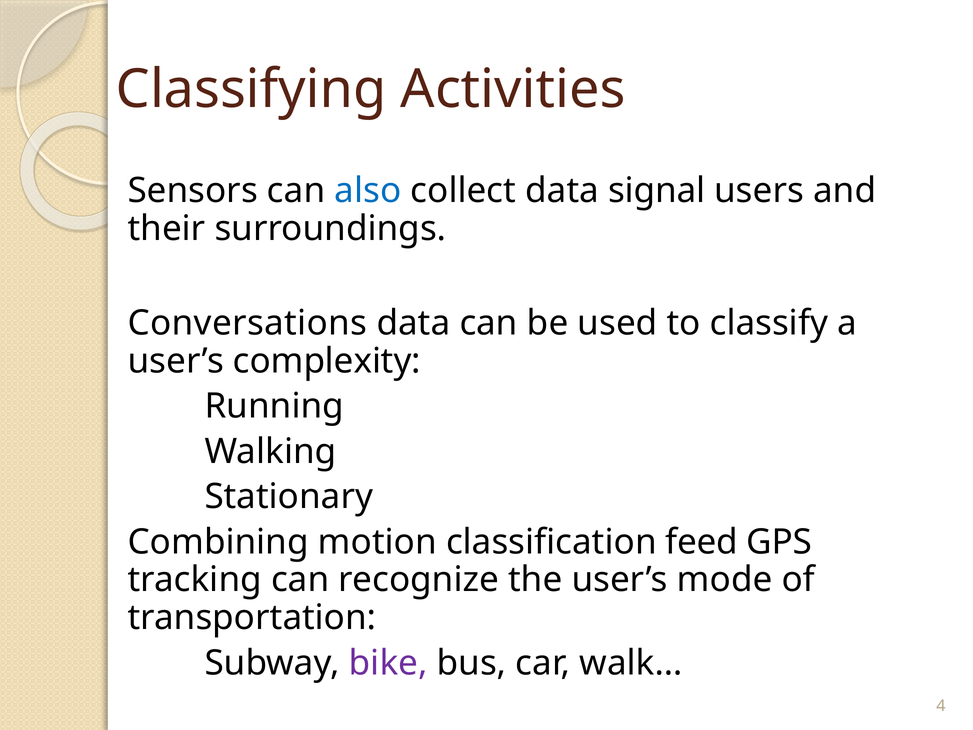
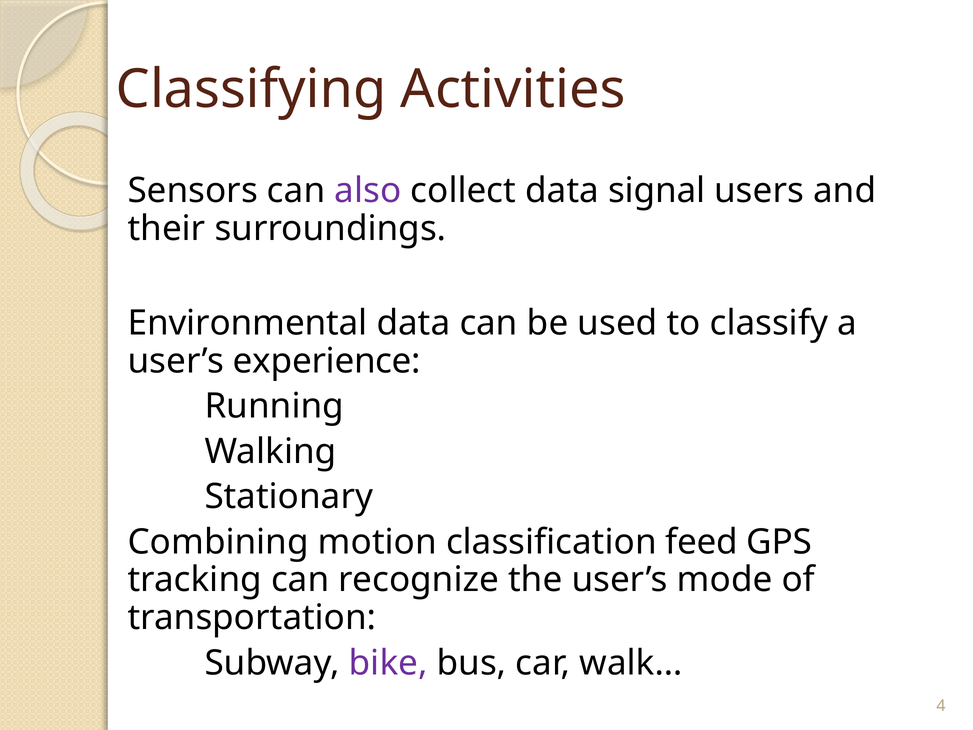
also colour: blue -> purple (368, 190)
Conversations: Conversations -> Environmental (248, 323)
complexity: complexity -> experience (327, 361)
